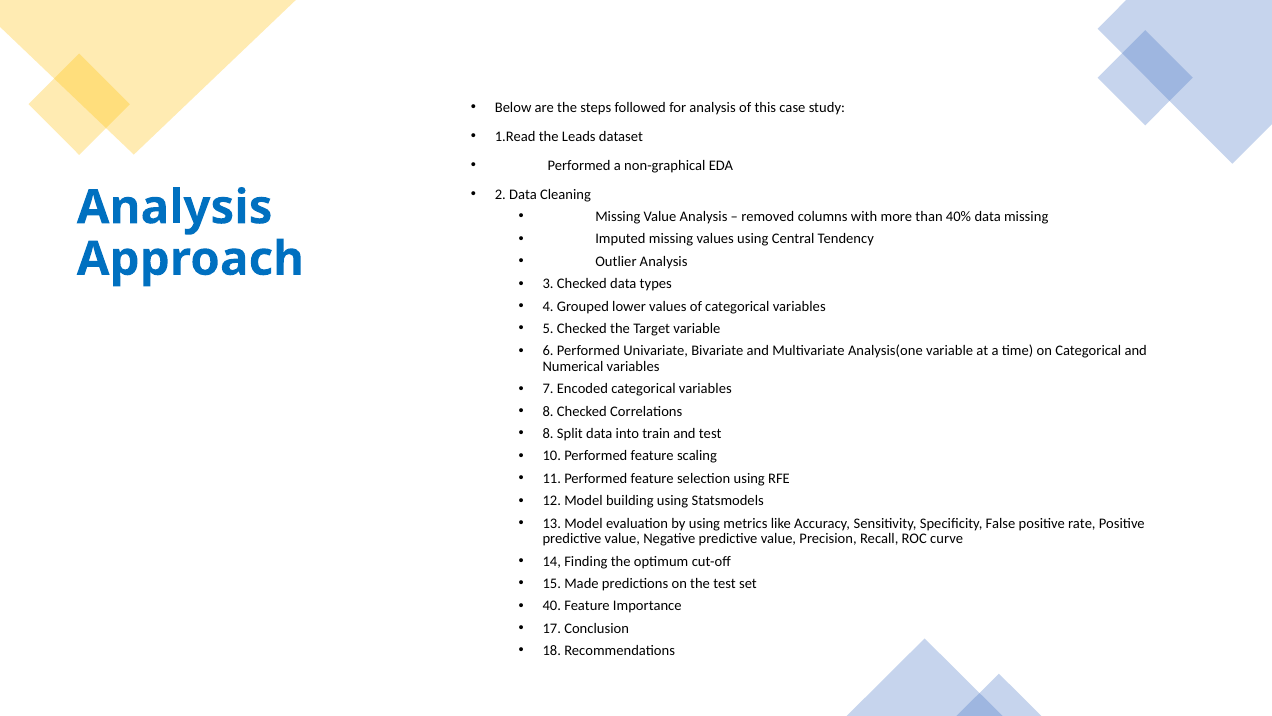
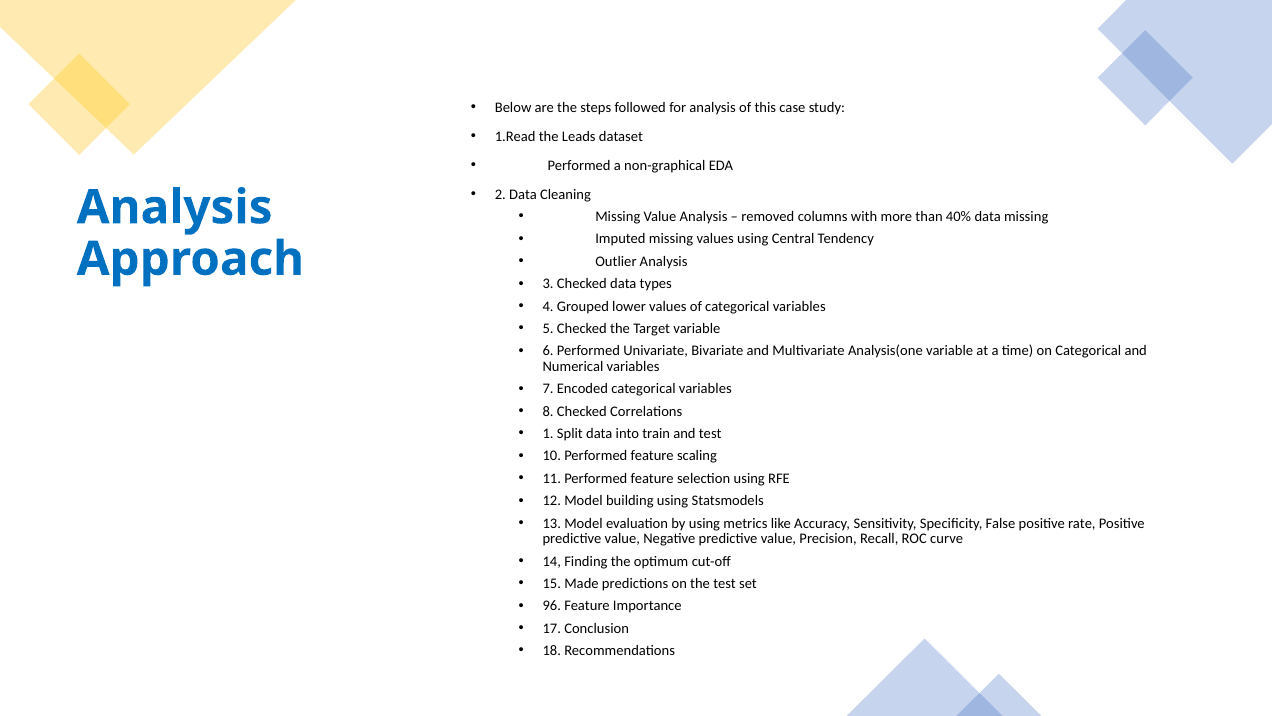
8: 8 -> 1 (548, 433)
40: 40 -> 96 (552, 606)
